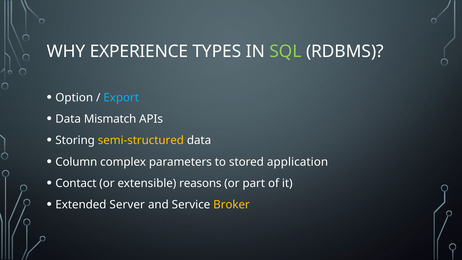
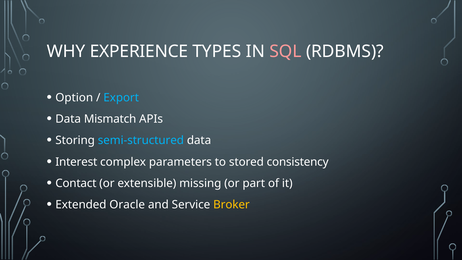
SQL colour: light green -> pink (285, 51)
semi-structured colour: yellow -> light blue (141, 140)
Column: Column -> Interest (76, 162)
application: application -> consistency (298, 162)
reasons: reasons -> missing (200, 183)
Server: Server -> Oracle (127, 205)
